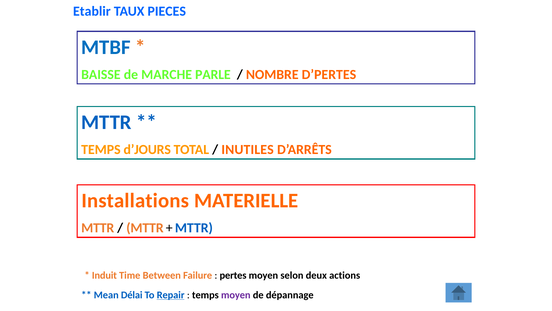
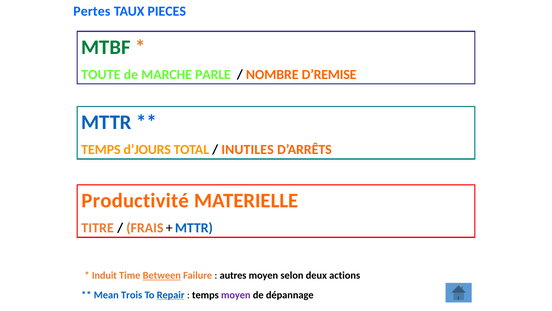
Etablir: Etablir -> Pertes (92, 11)
MTBF colour: blue -> green (106, 47)
BAISSE: BAISSE -> TOUTE (101, 74)
D’PERTES: D’PERTES -> D’REMISE (329, 74)
Installations: Installations -> Productivité (135, 200)
MTTR: MTTR -> TITRE (98, 228)
MTTR: MTTR -> FRAIS (145, 228)
Between underline: none -> present (162, 275)
pertes: pertes -> autres (233, 275)
Délai: Délai -> Trois (132, 295)
